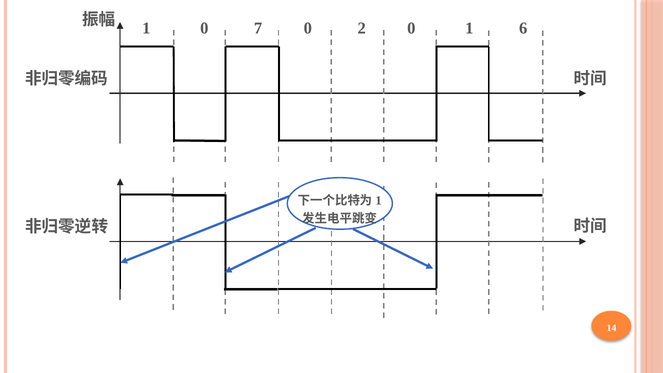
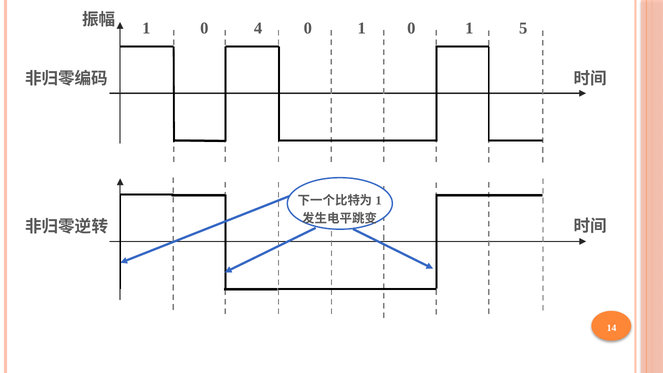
7: 7 -> 4 (258, 28)
2: 2 -> 1 (362, 28)
6: 6 -> 5 (523, 28)
